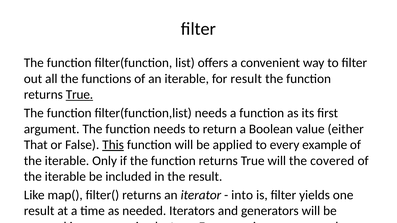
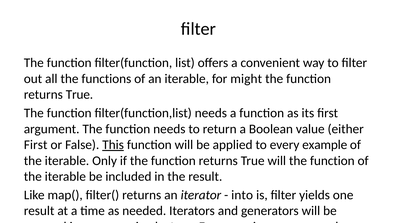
for result: result -> might (246, 79)
True underline: present -> none (79, 95)
That: That -> First (36, 145)
will the covered: covered -> function (332, 161)
